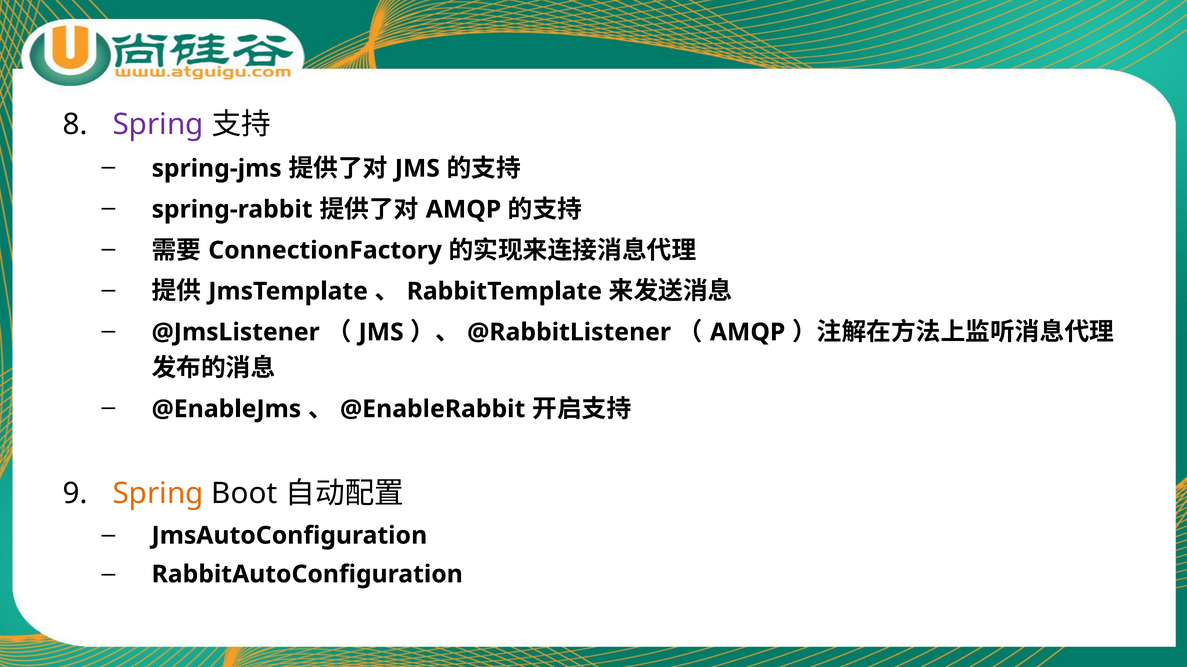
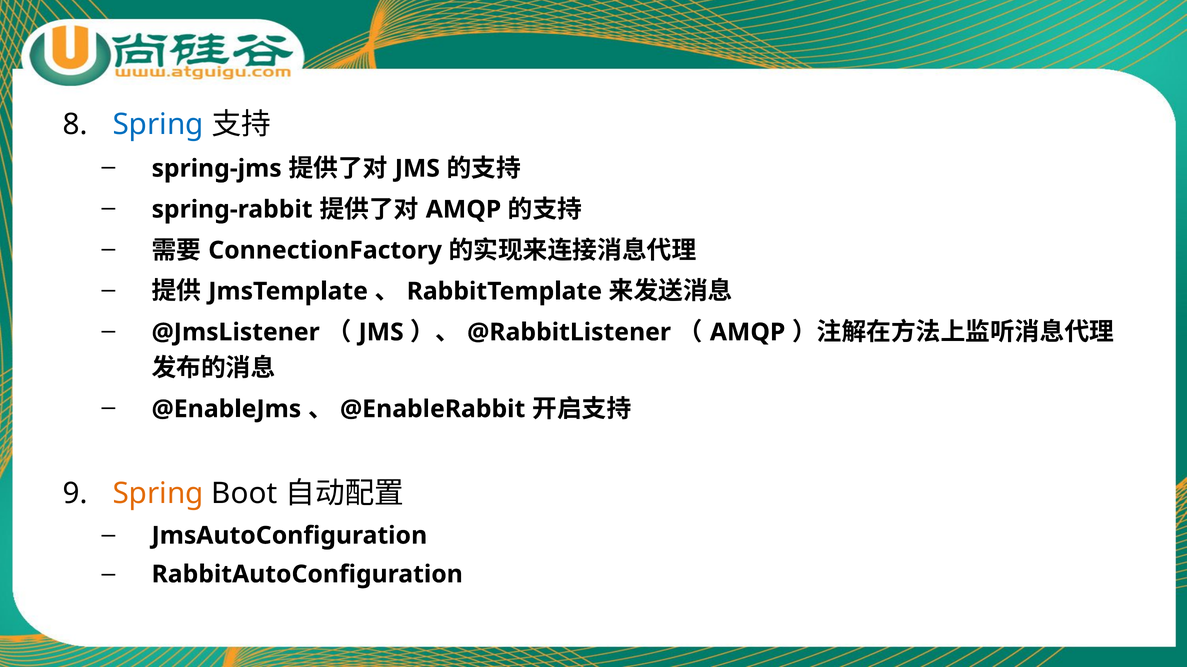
Spring colour: purple -> blue (158, 125)
